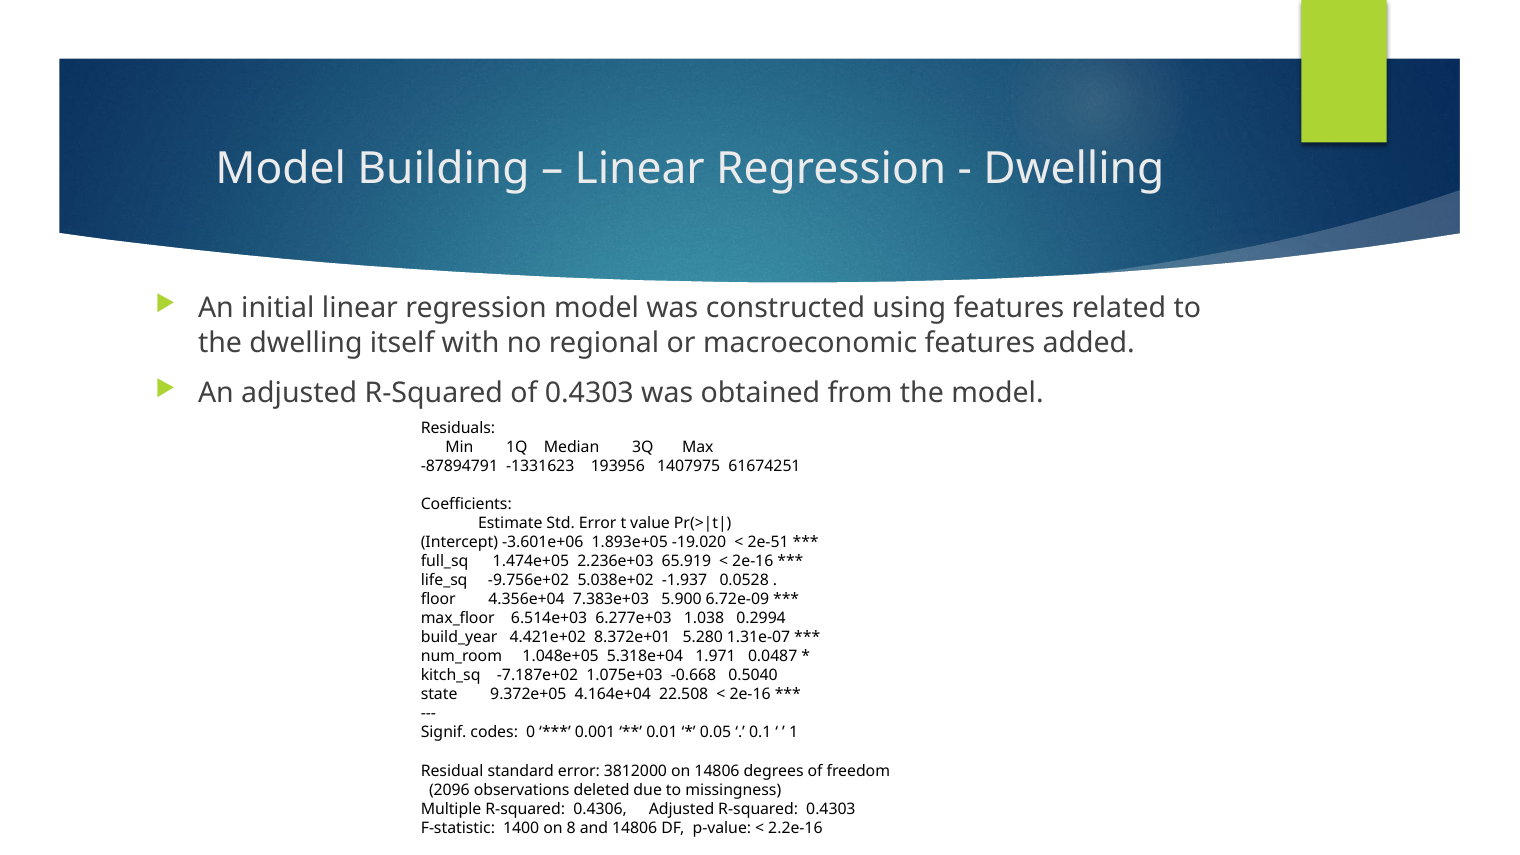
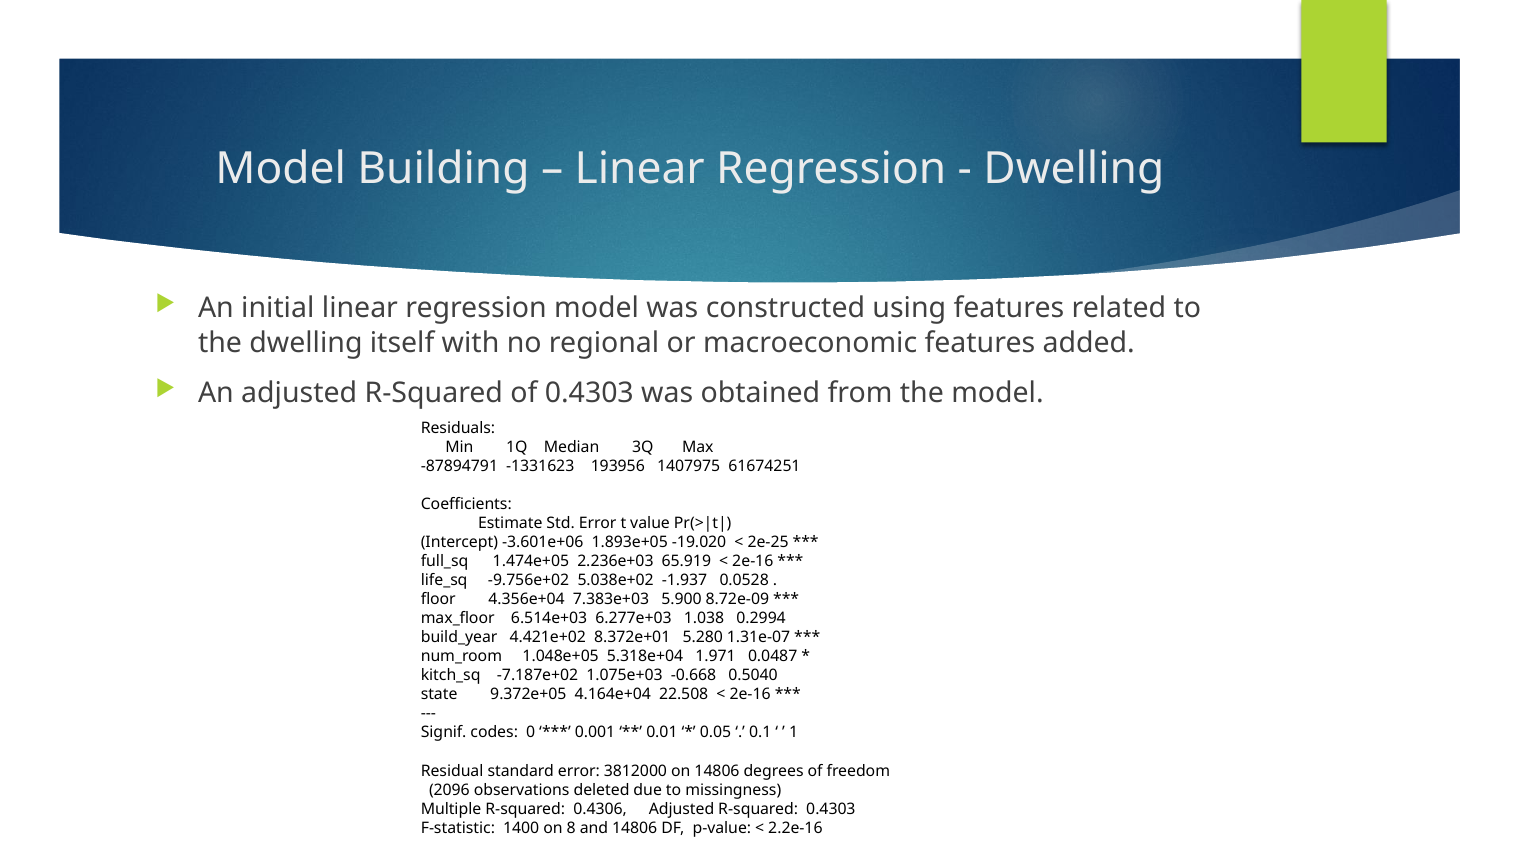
2e-51: 2e-51 -> 2e-25 (768, 542)
6.72e-09: 6.72e-09 -> 8.72e-09 (737, 600)
